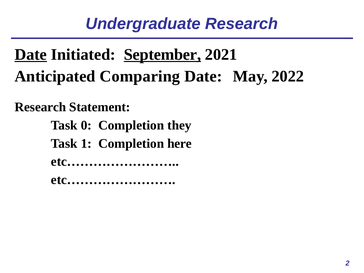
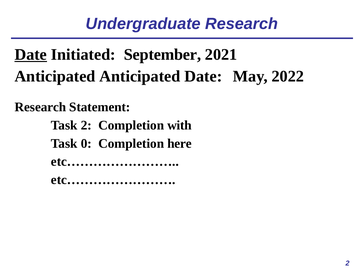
September underline: present -> none (162, 54)
Anticipated Comparing: Comparing -> Anticipated (140, 76)
Task 0: 0 -> 2 (86, 125)
they: they -> with (180, 125)
1: 1 -> 0 (86, 143)
